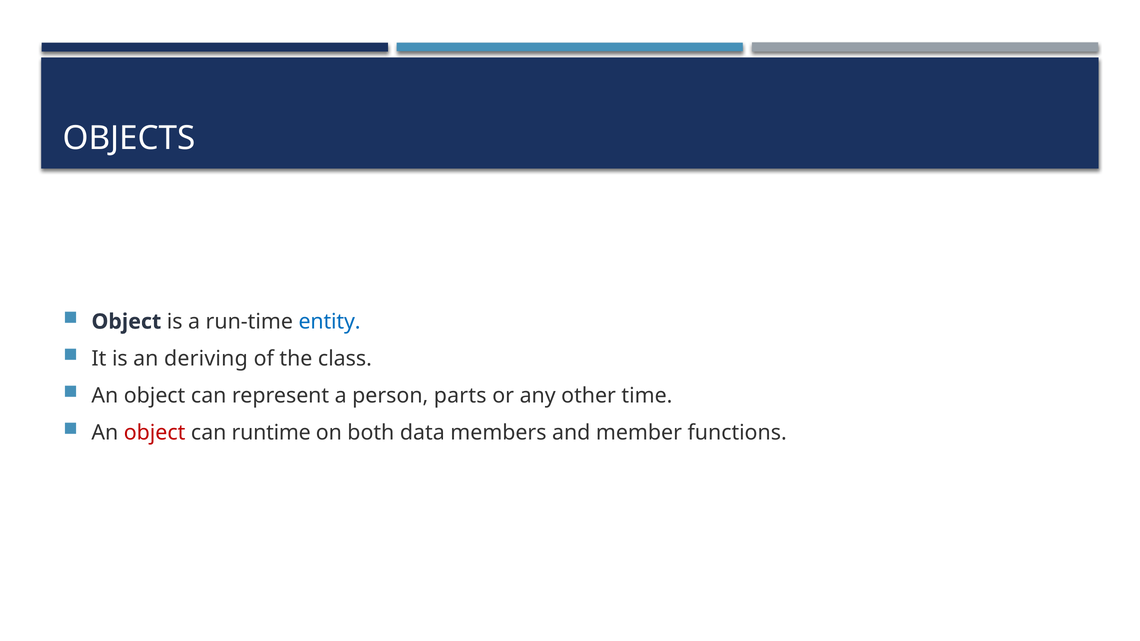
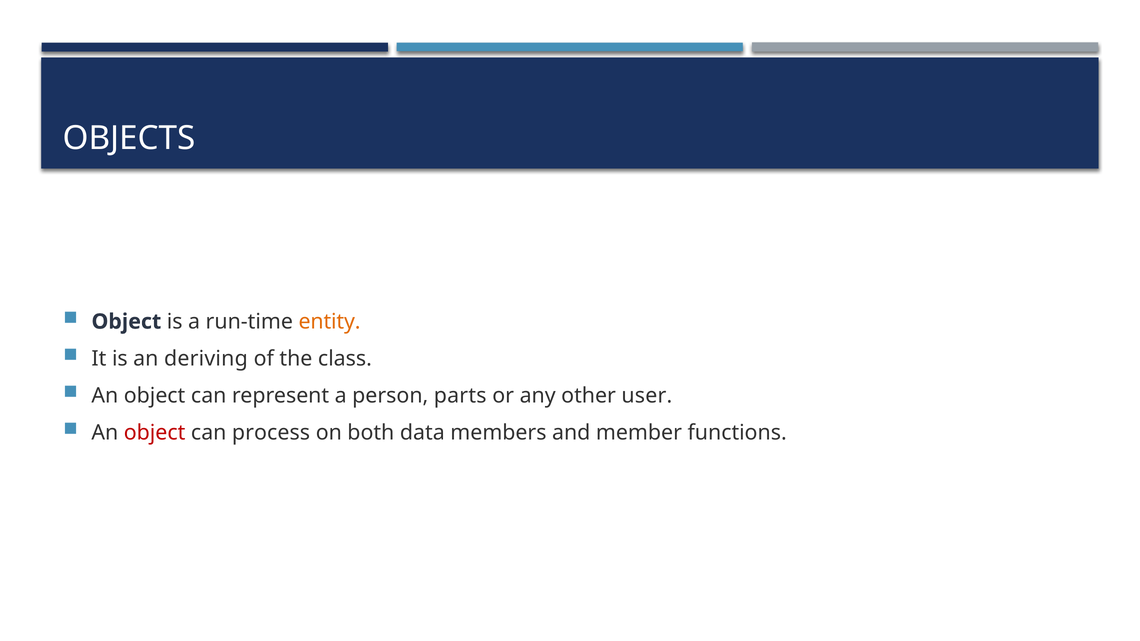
entity colour: blue -> orange (330, 322)
time: time -> user (647, 396)
runtime: runtime -> process (271, 433)
